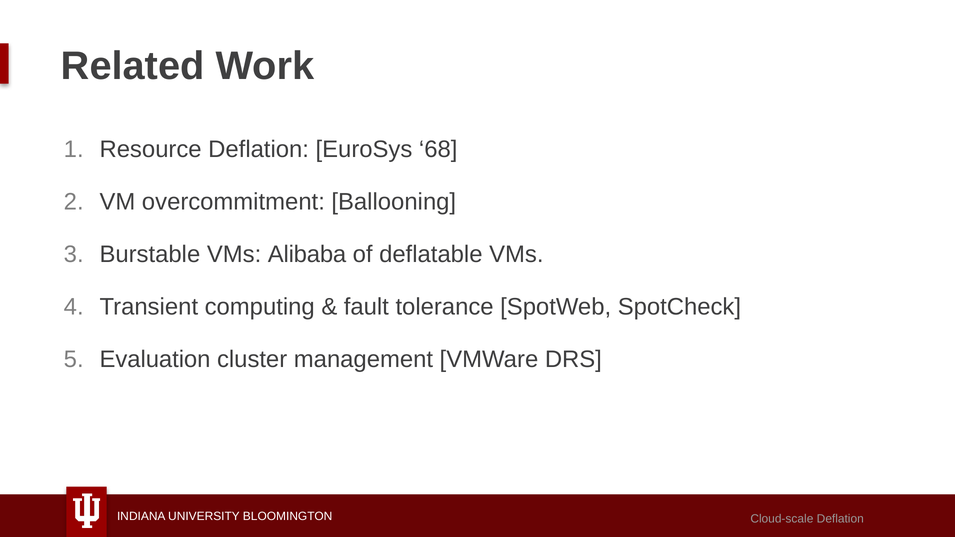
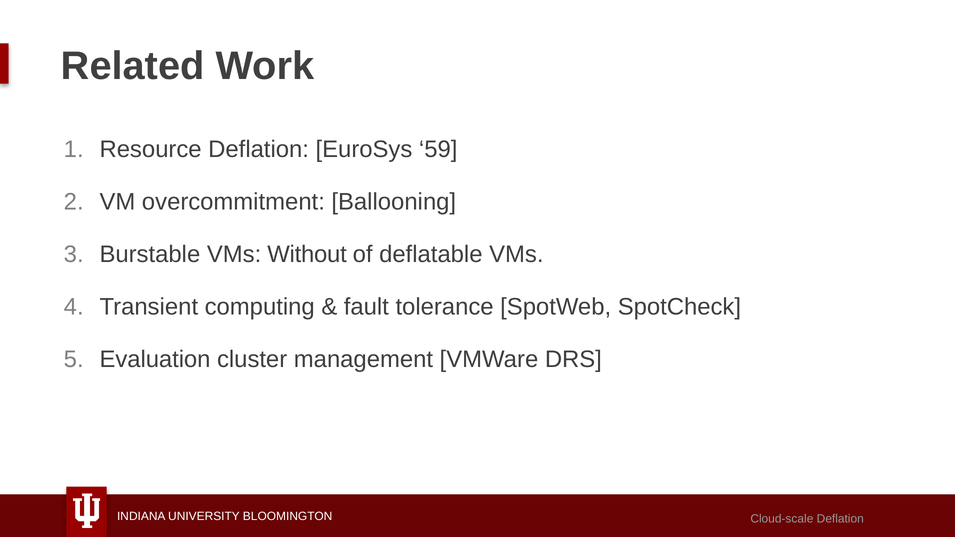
68: 68 -> 59 (438, 150)
Alibaba: Alibaba -> Without (307, 255)
